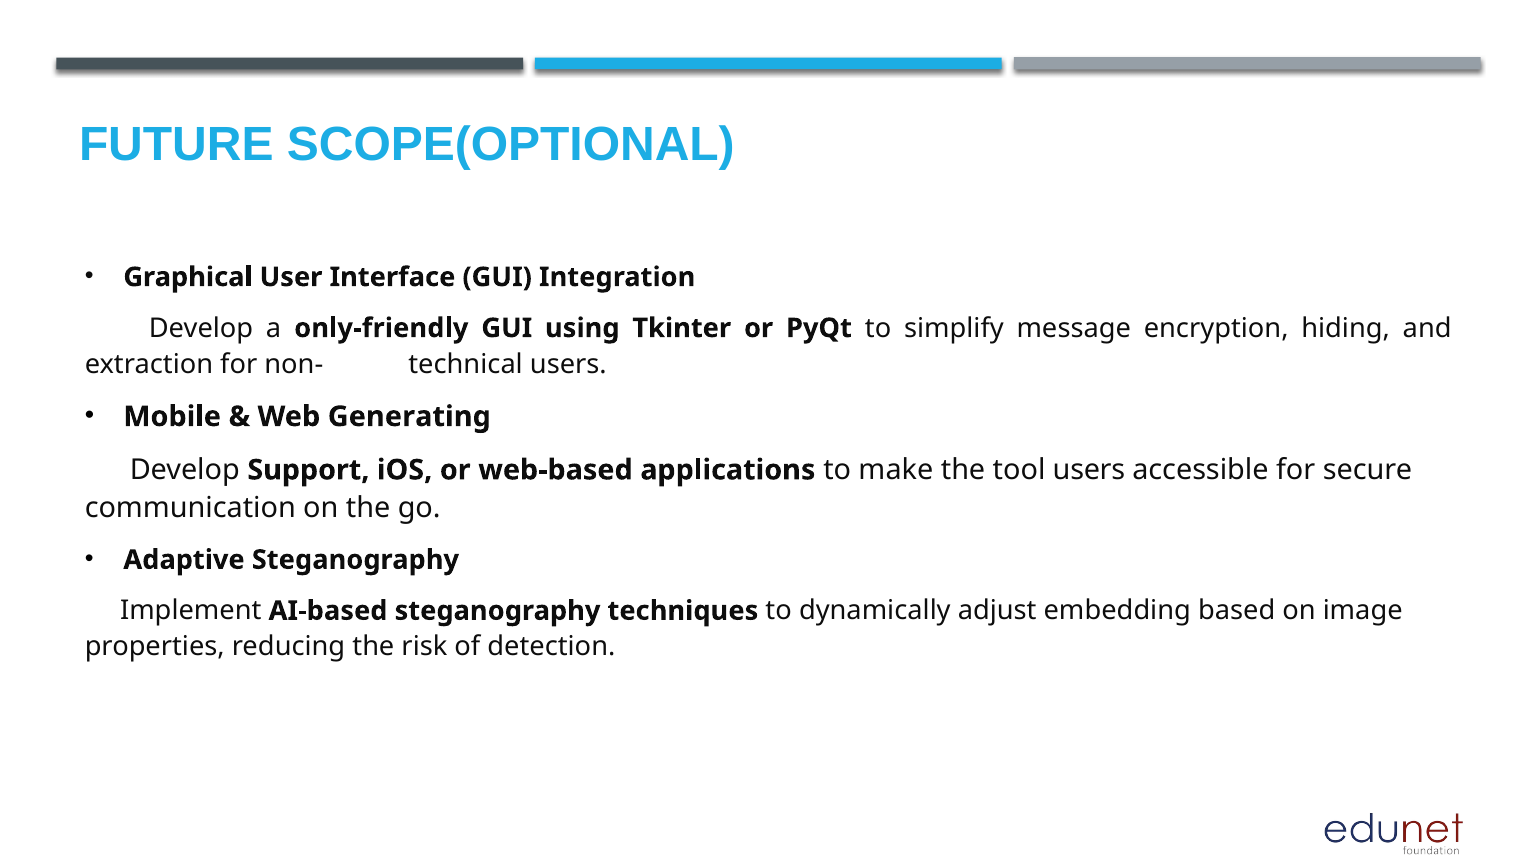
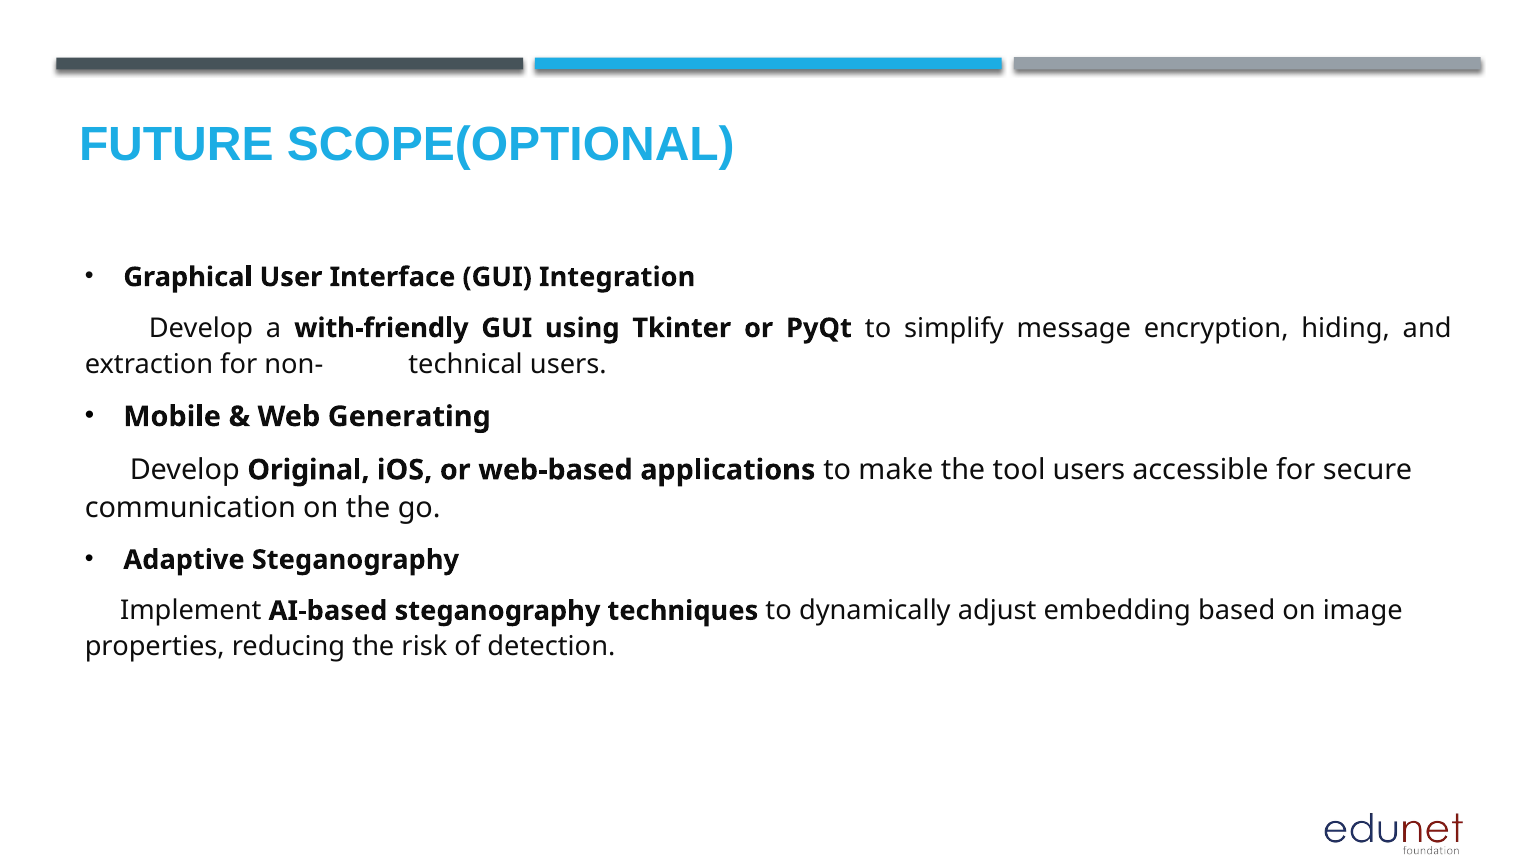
only-friendly: only-friendly -> with-friendly (381, 328)
Support: Support -> Original (308, 470)
